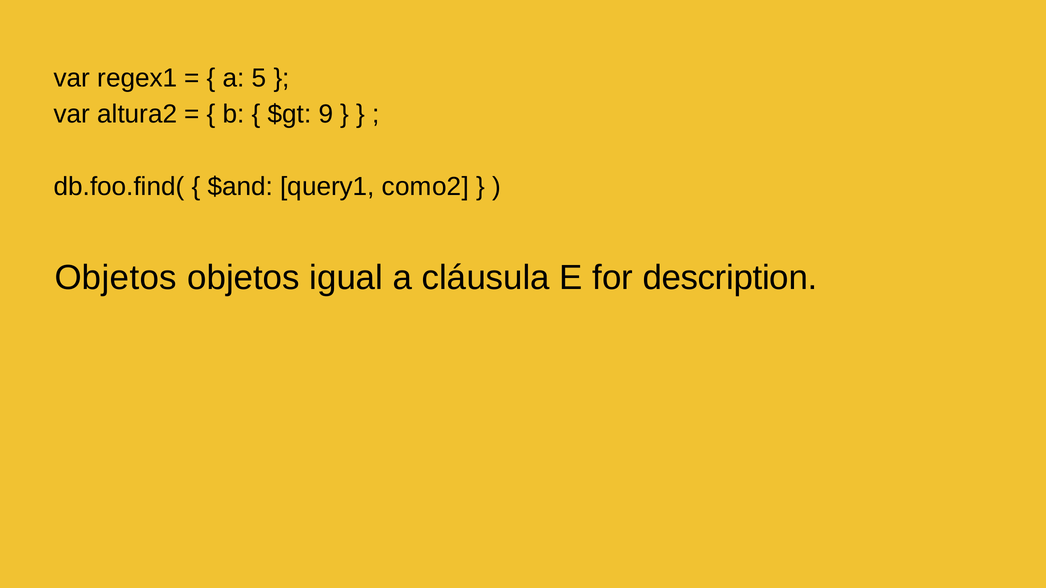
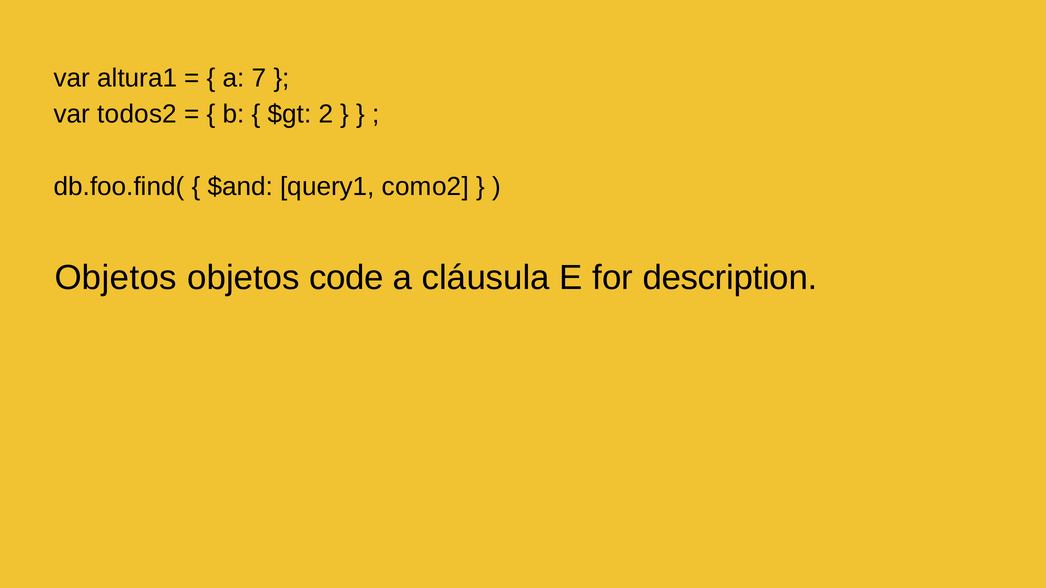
regex1: regex1 -> altura1 (137, 78)
5: 5 -> 7 (259, 78)
altura2: altura2 -> todos2 (137, 114)
9: 9 -> 2 (326, 114)
igual: igual -> code (346, 278)
